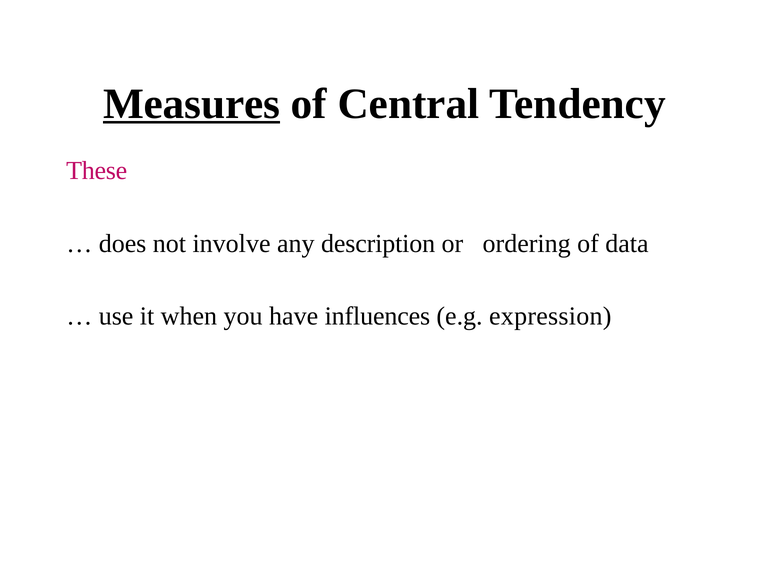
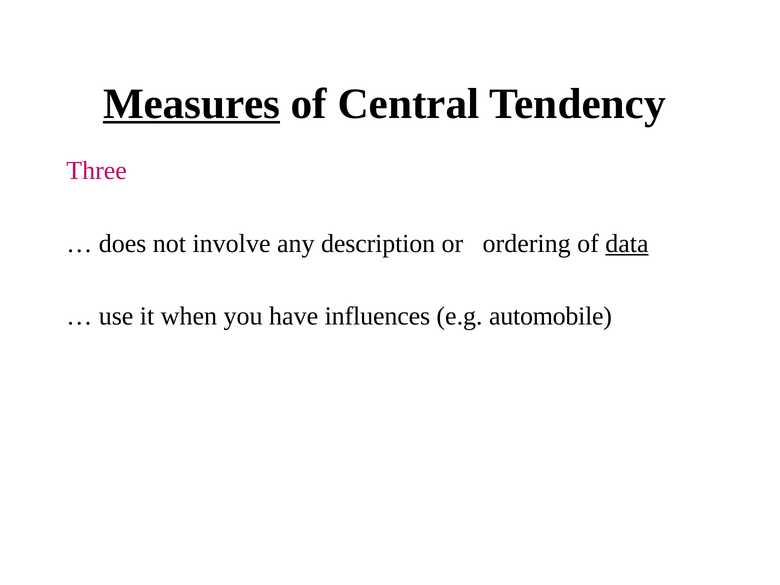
These: These -> Three (97, 171)
data underline: none -> present (627, 244)
expression: expression -> automobile (551, 316)
